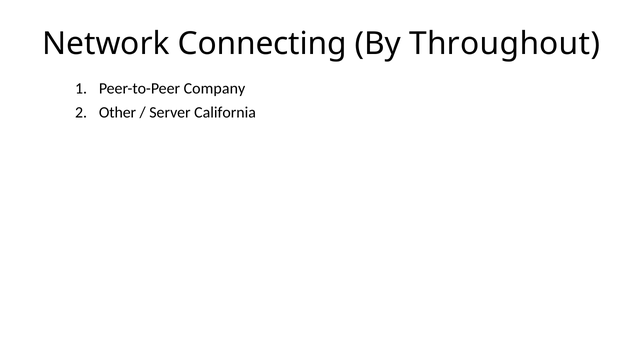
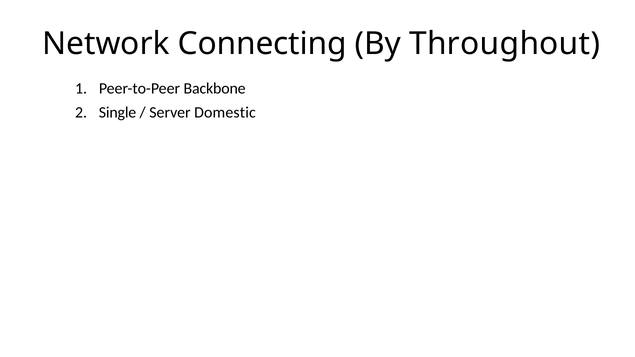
Company: Company -> Backbone (215, 89)
Other: Other -> Single (118, 113)
California: California -> Domestic (225, 113)
